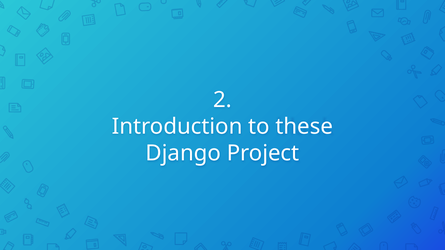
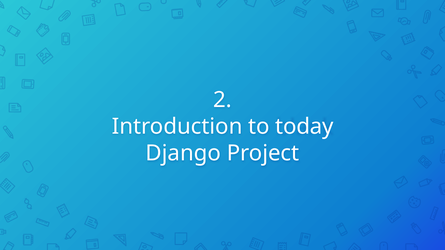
these: these -> today (304, 127)
